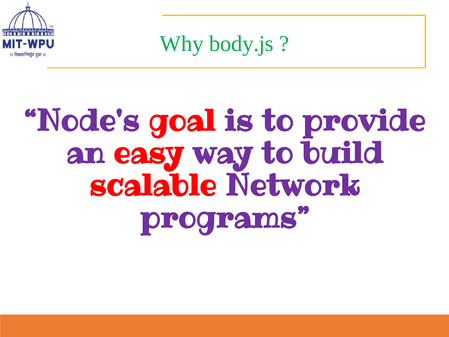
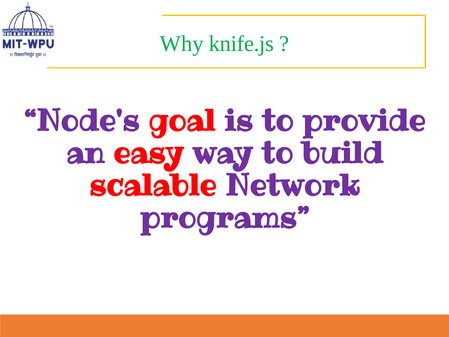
body.js: body.js -> knife.js (241, 44)
